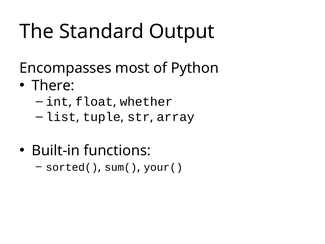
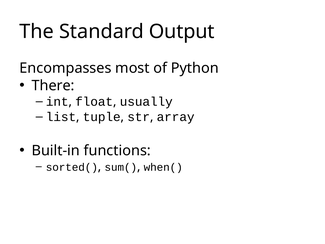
whether: whether -> usually (146, 102)
your(: your( -> when( (163, 167)
